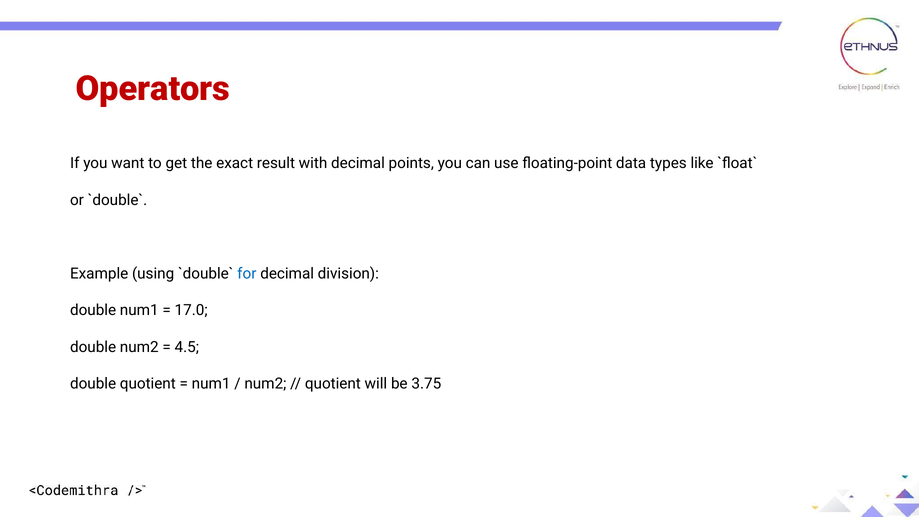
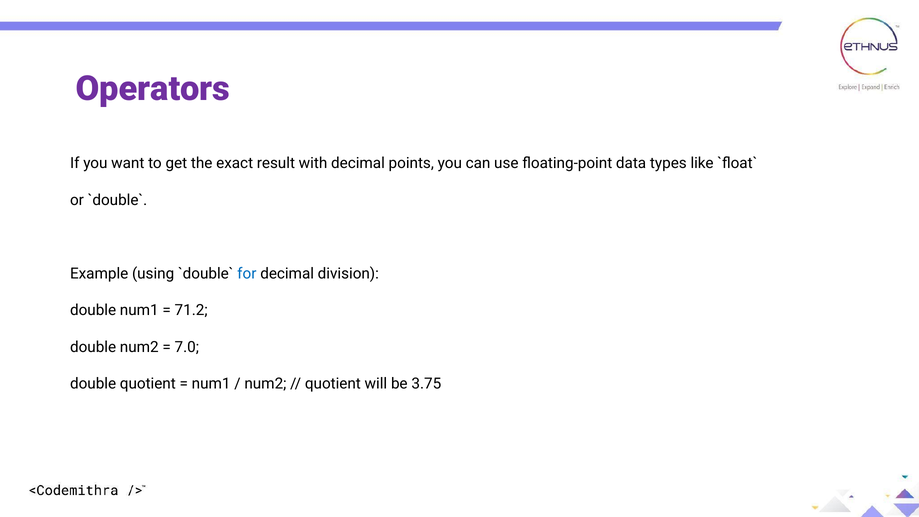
Operators colour: red -> purple (153, 89)
17.0: 17.0 -> 71.2 (191, 310)
4.5: 4.5 -> 7.0 (187, 347)
